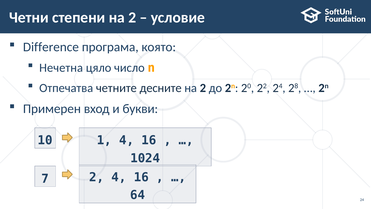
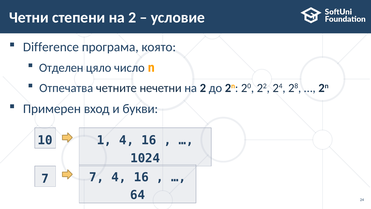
Нечетна: Нечетна -> Отделен (61, 68)
десните: десните -> нечетни (161, 88)
7 2: 2 -> 7 (97, 177)
